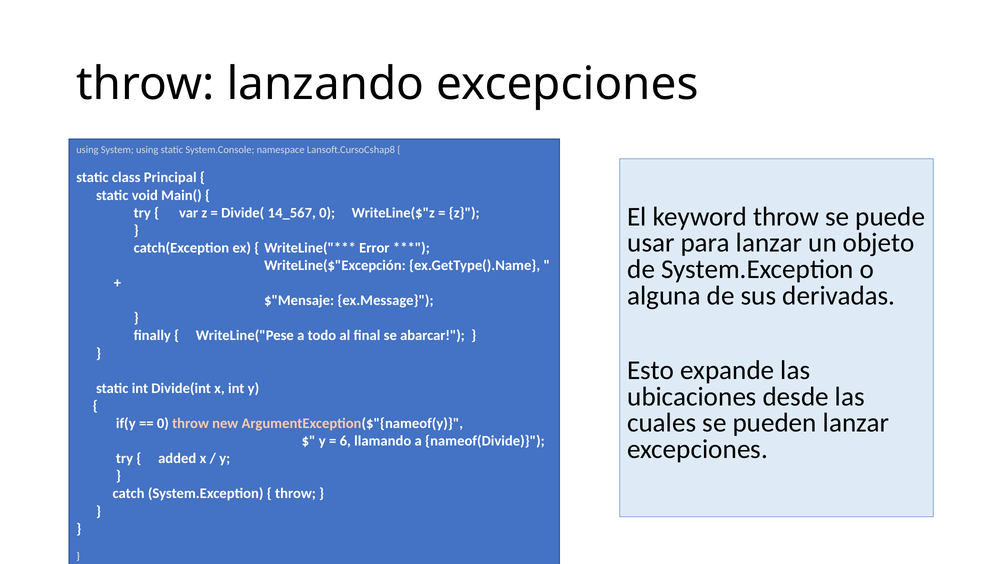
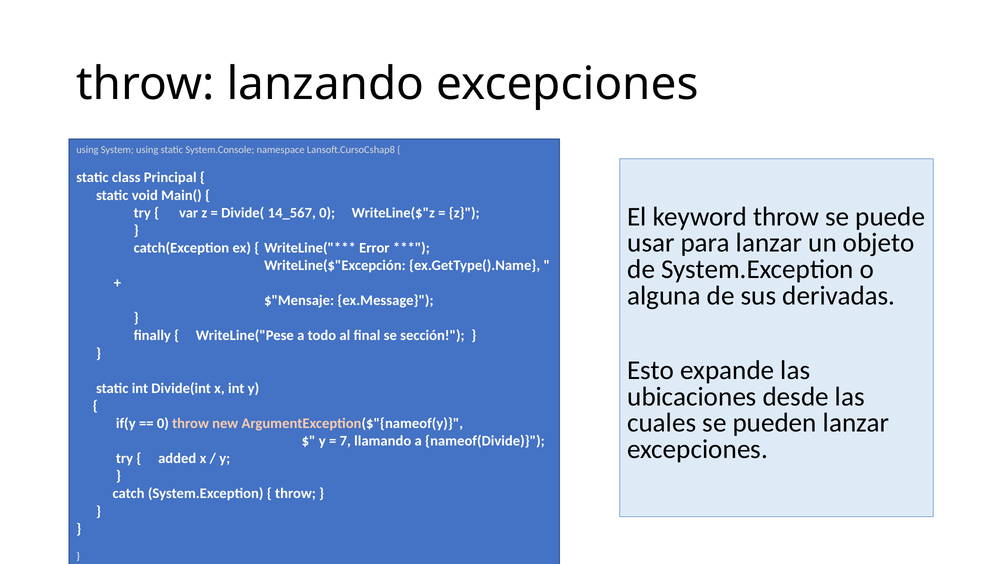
abarcar: abarcar -> sección (432, 335)
6: 6 -> 7 (345, 441)
